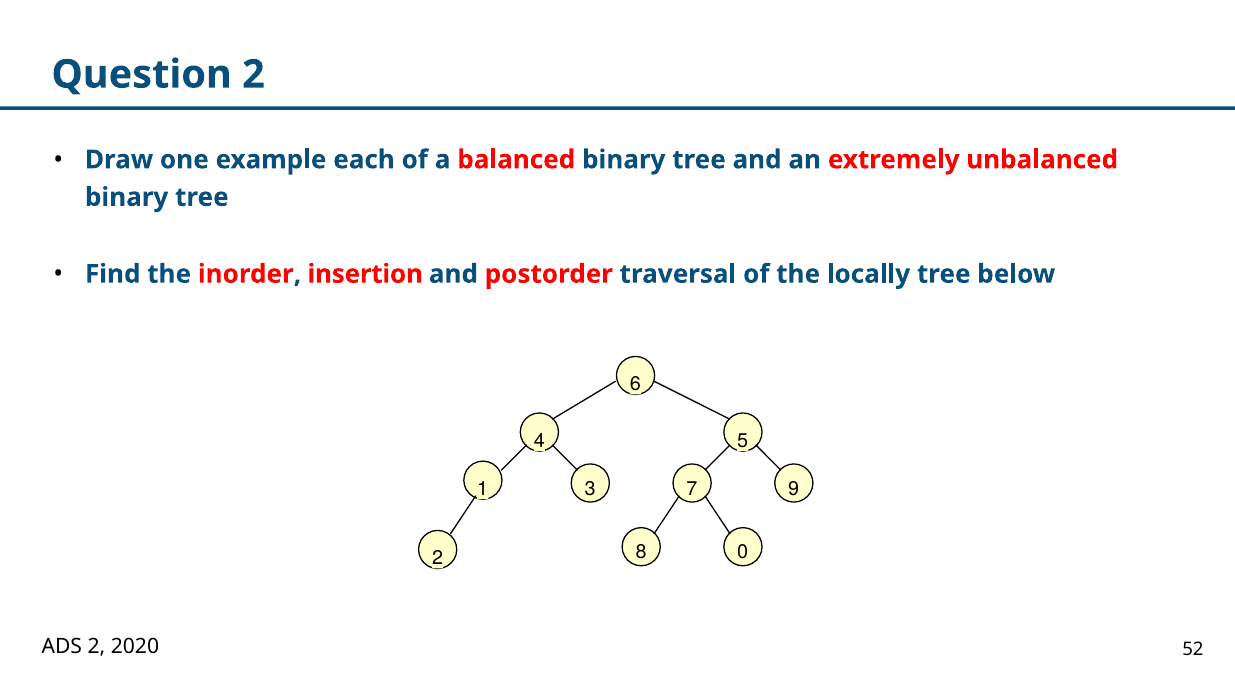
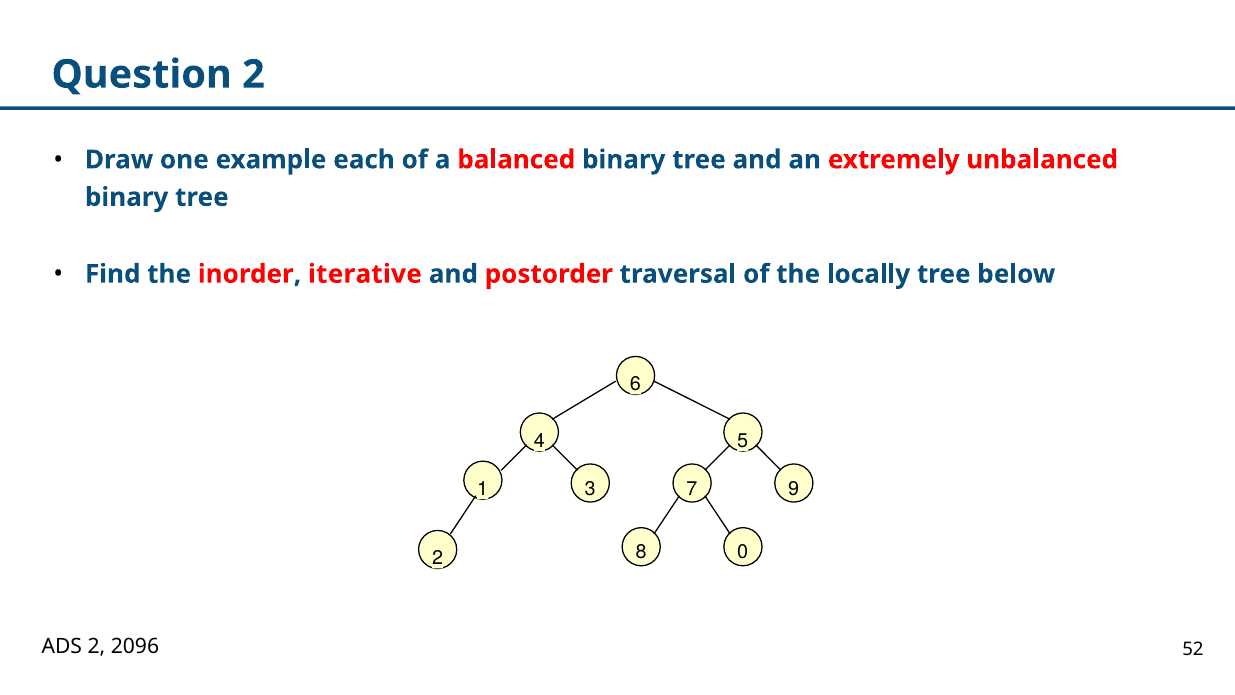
insertion: insertion -> iterative (365, 274)
2020: 2020 -> 2096 (135, 646)
